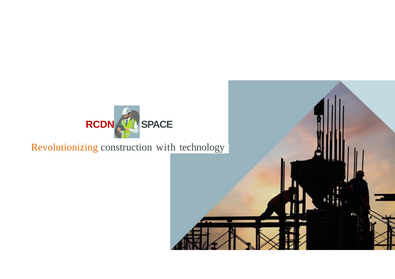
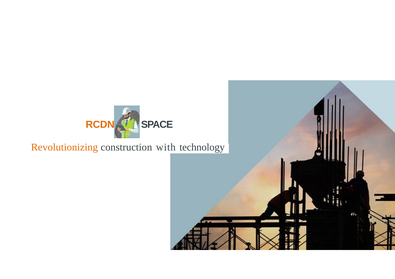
RCDN colour: red -> orange (100, 125)
